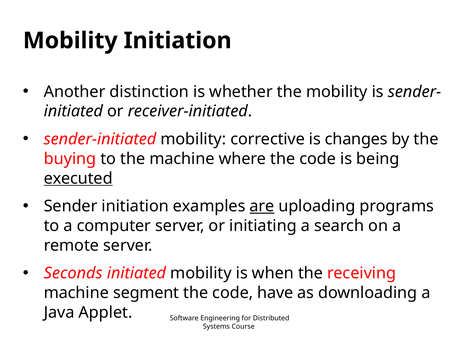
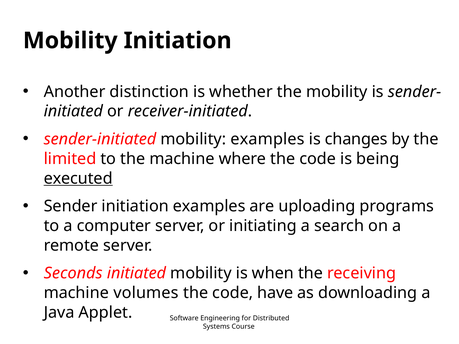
mobility corrective: corrective -> examples (267, 139)
buying: buying -> limited (70, 159)
are underline: present -> none (262, 206)
segment: segment -> volumes (146, 293)
